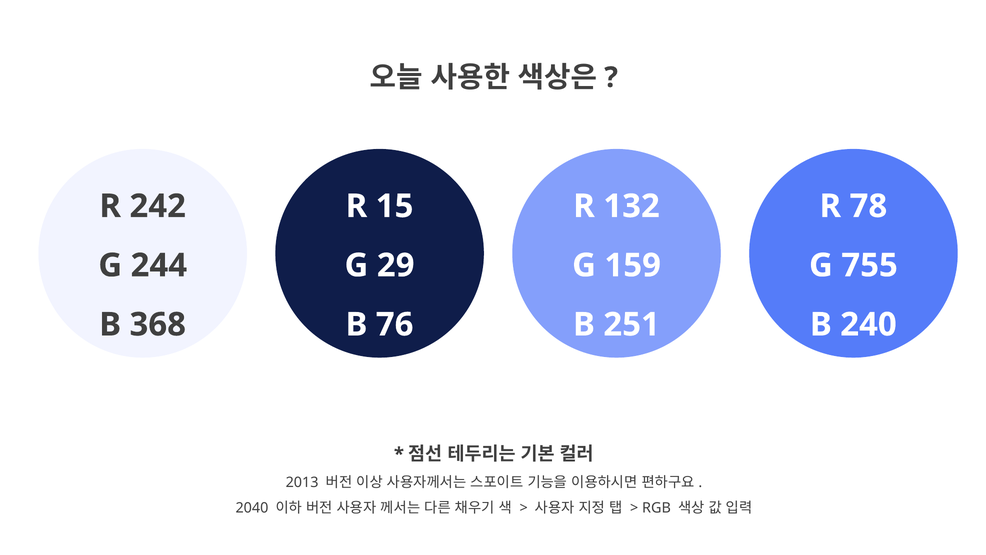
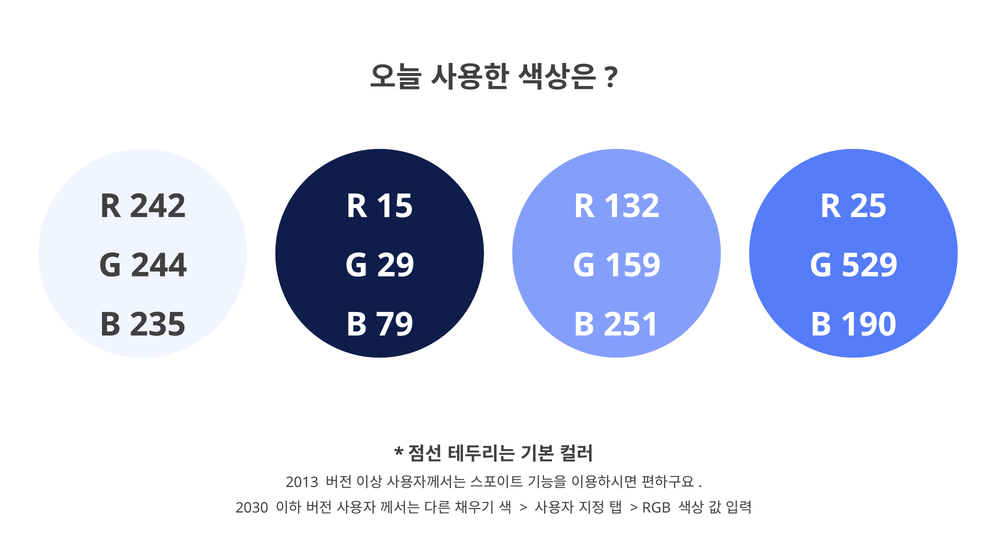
78: 78 -> 25 (868, 206)
755: 755 -> 529 (870, 265)
368: 368 -> 235 (158, 324)
76: 76 -> 79 (395, 324)
240: 240 -> 190 (868, 324)
2040: 2040 -> 2030 (252, 508)
